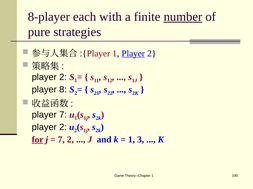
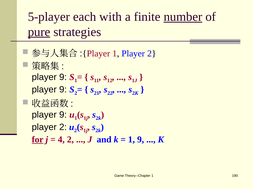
8-player: 8-player -> 5-player (49, 17)
pure underline: none -> present (39, 32)
Player underline: present -> none (133, 54)
2: 2 -> 9 (63, 77)
8: 8 -> 9 (63, 90)
7: 7 -> 9 (63, 115)
7: 7 -> 4 (61, 140)
1 3: 3 -> 9 (141, 140)
